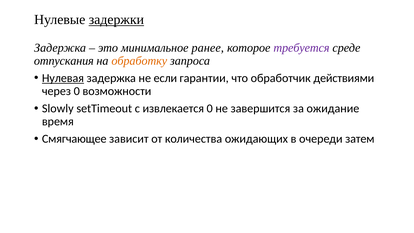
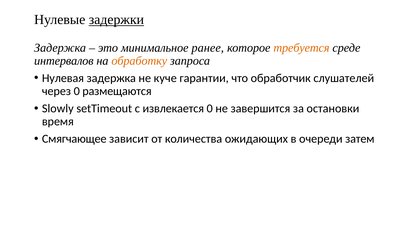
требуется colour: purple -> orange (301, 48)
отпускания: отпускания -> интервалов (64, 61)
Нулевая underline: present -> none (63, 78)
если: если -> куче (165, 78)
действиями: действиями -> слушателей (344, 78)
возможности: возможности -> размещаются (117, 91)
ожидание: ожидание -> остановки (333, 108)
